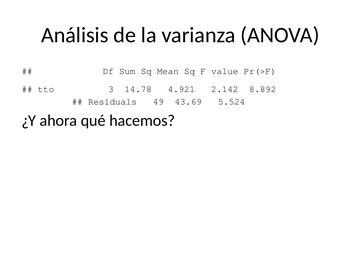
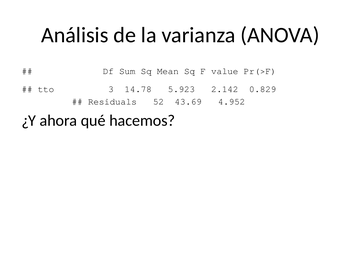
4.921: 4.921 -> 5.923 (181, 89)
8.892: 8.892 -> 0.829 (263, 89)
49: 49 -> 52 (158, 102)
5.524: 5.524 -> 4.952 (232, 102)
